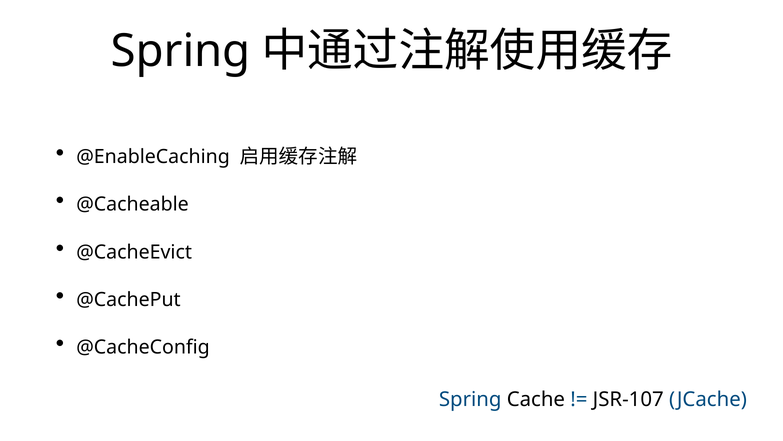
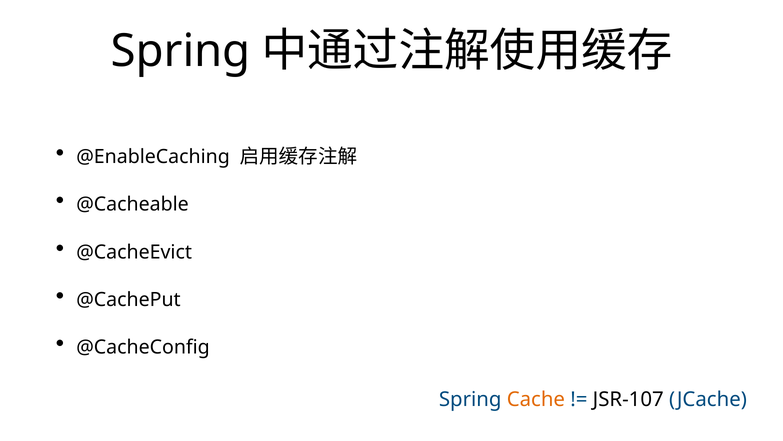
Cache colour: black -> orange (536, 399)
